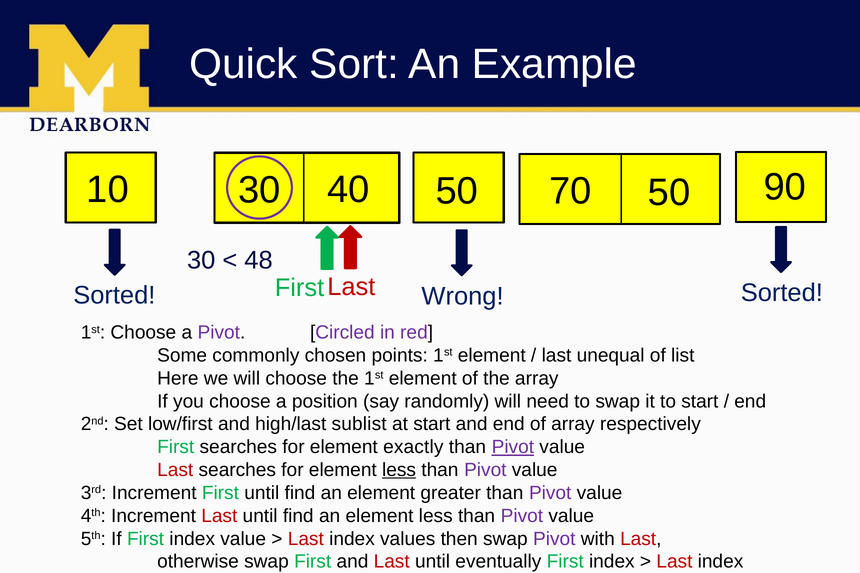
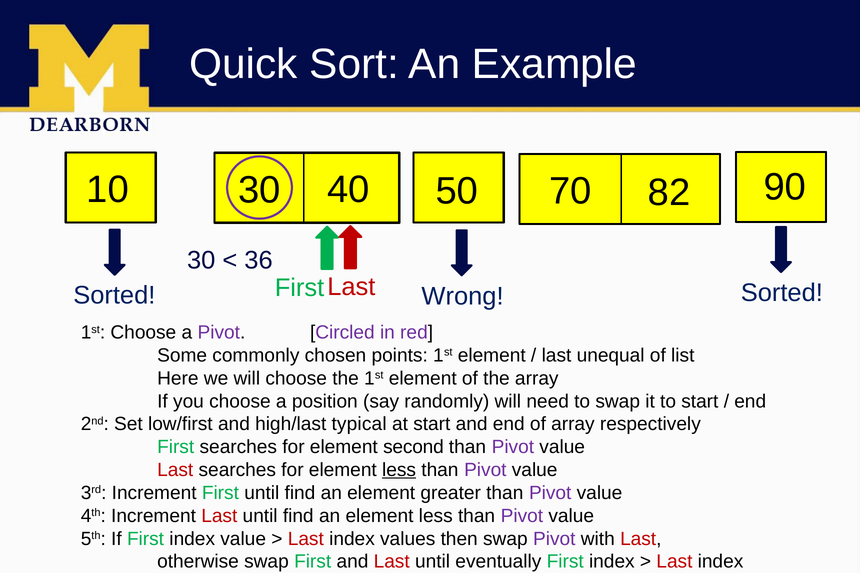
70 50: 50 -> 82 (669, 193)
48: 48 -> 36 (259, 260)
sublist: sublist -> typical (359, 424)
exactly: exactly -> second (413, 447)
Pivot underline: present -> none (513, 447)
